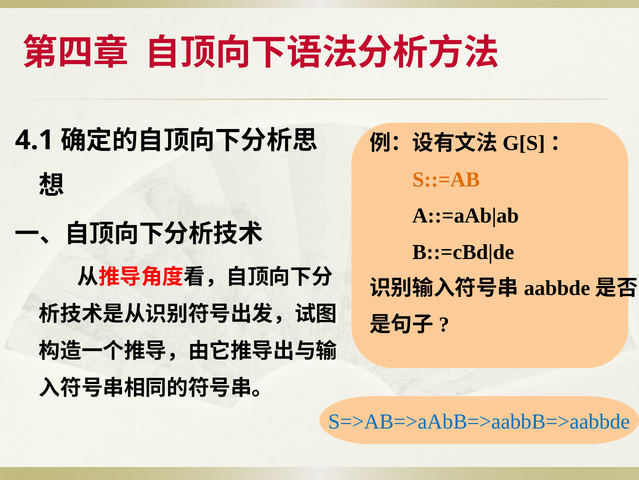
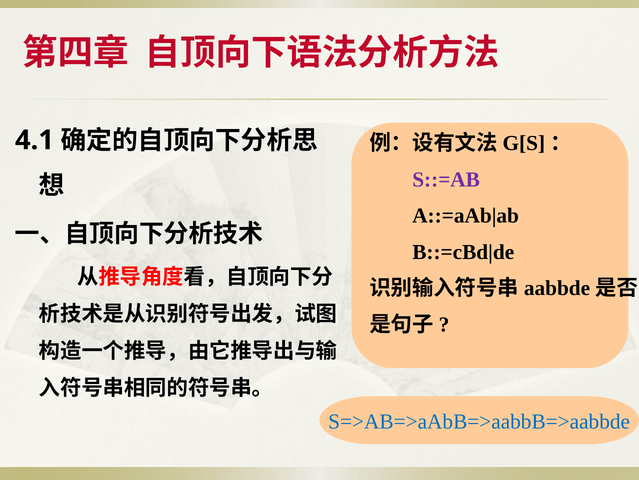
S::=AB colour: orange -> purple (446, 179)
